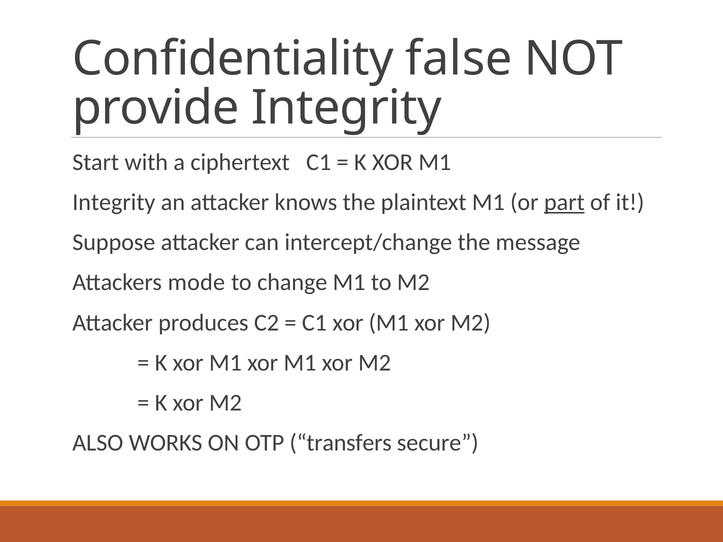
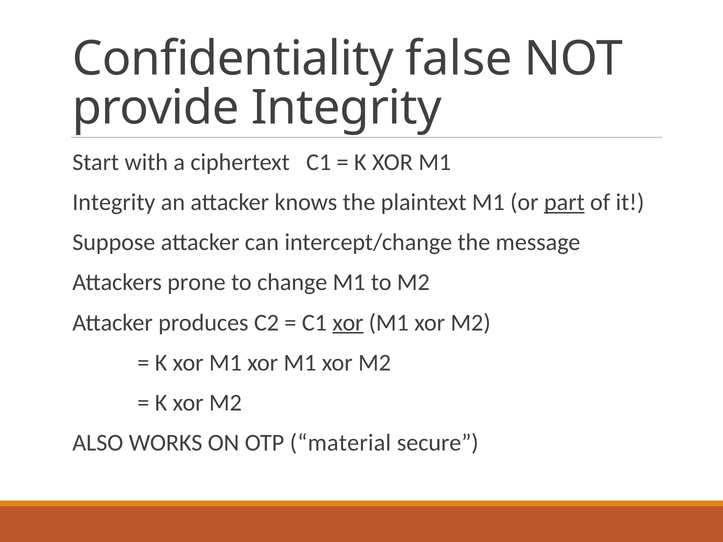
mode: mode -> prone (197, 283)
xor underline: none -> present (348, 323)
transfers: transfers -> material (340, 443)
